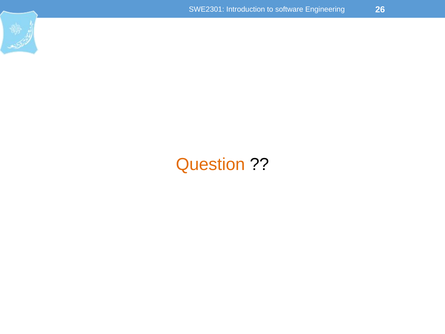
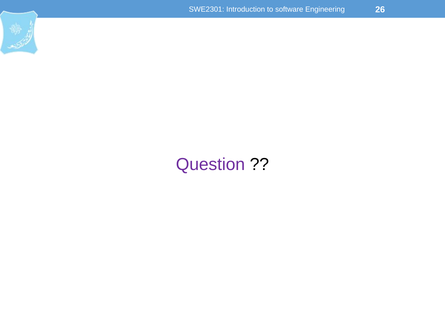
Question colour: orange -> purple (210, 164)
